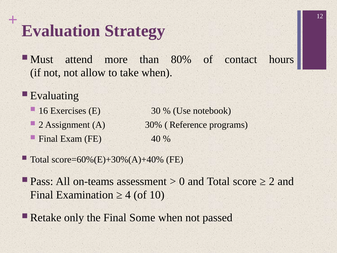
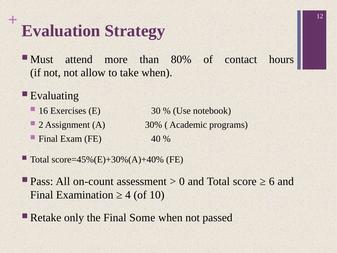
Reference: Reference -> Academic (188, 125)
score=60%(E)+30%(A)+40%: score=60%(E)+30%(A)+40% -> score=45%(E)+30%(A)+40% (108, 159)
on-teams: on-teams -> on-count (93, 181)
2: 2 -> 6 (272, 181)
